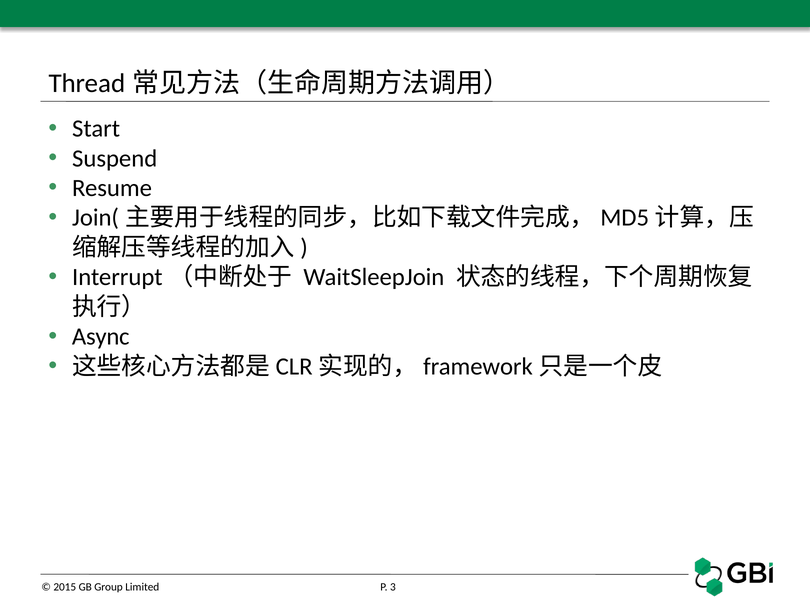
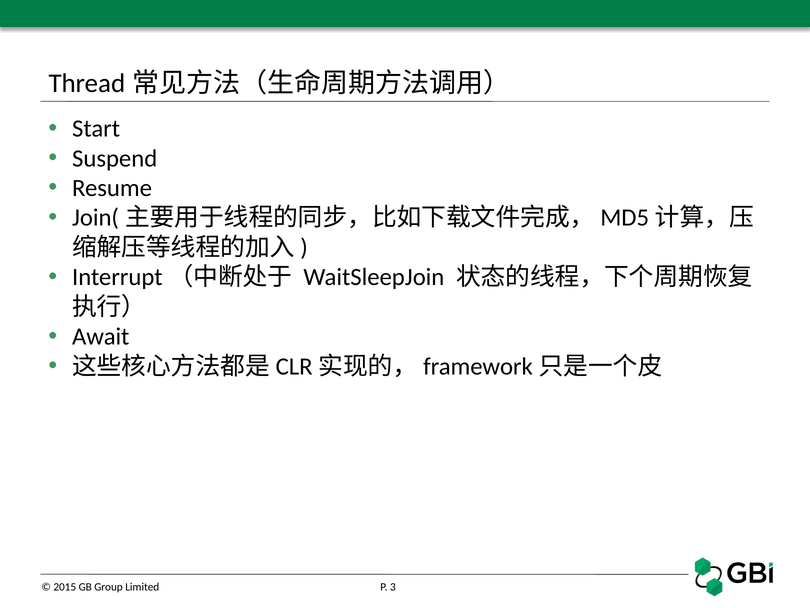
Async: Async -> Await (101, 336)
